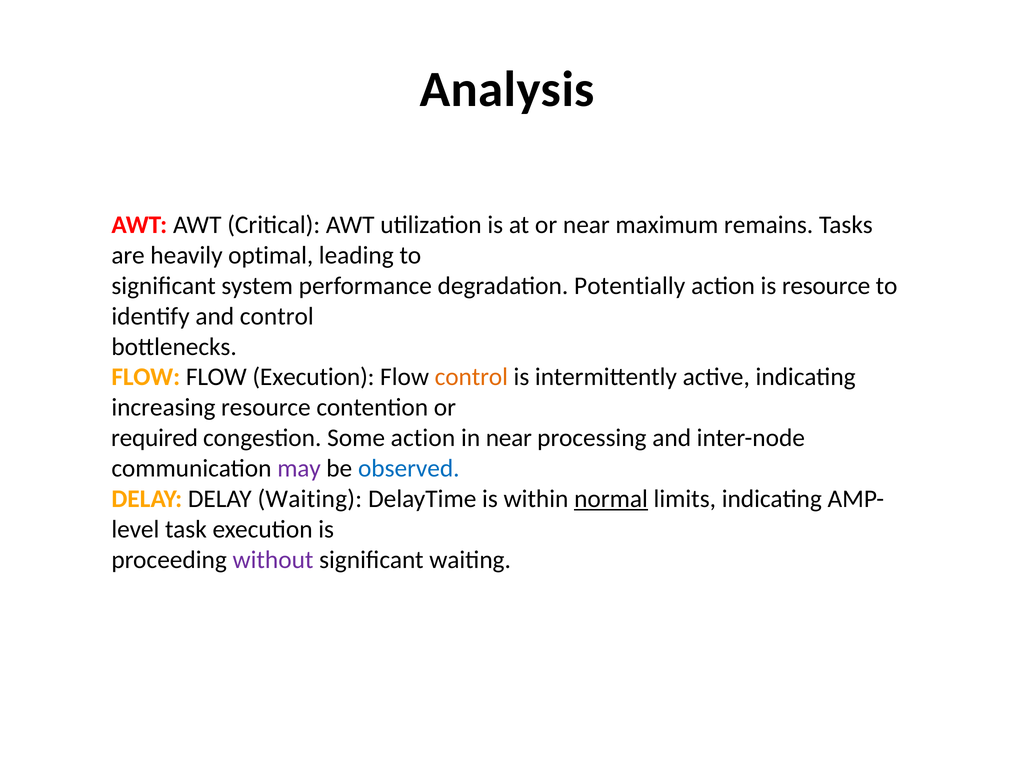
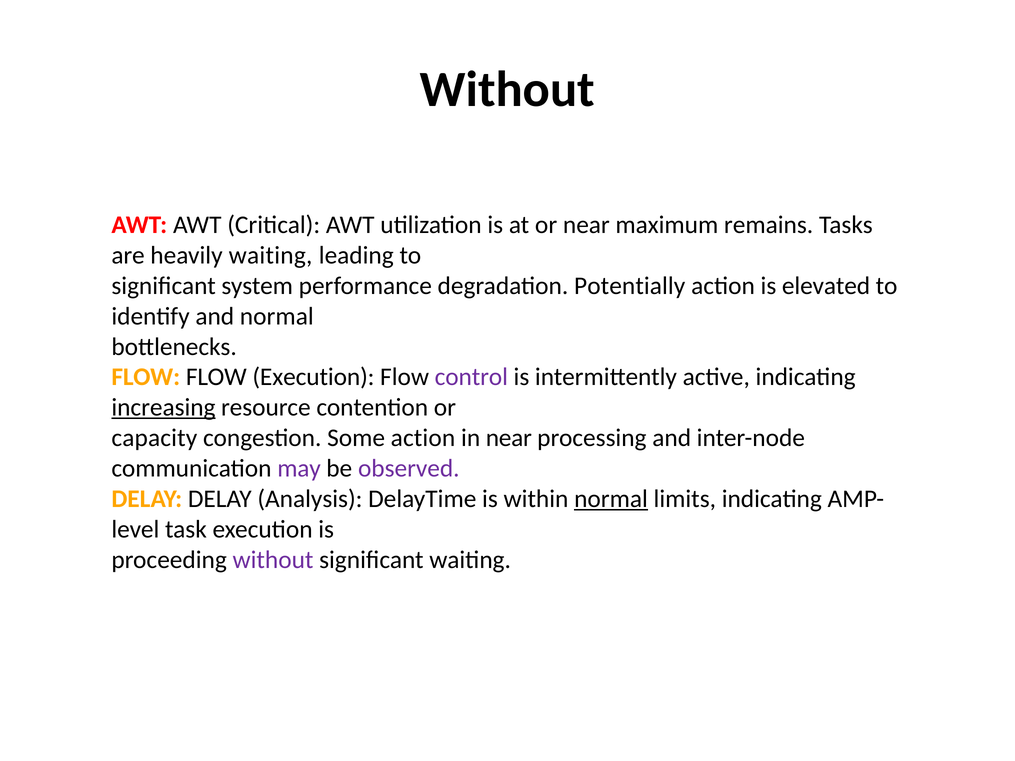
Analysis: Analysis -> Without (507, 90)
heavily optimal: optimal -> waiting (271, 255)
is resource: resource -> elevated (826, 286)
and control: control -> normal (277, 316)
control colour: orange -> purple (471, 377)
increasing underline: none -> present (163, 408)
required: required -> capacity (154, 438)
observed colour: blue -> purple (409, 469)
DELAY Waiting: Waiting -> Analysis (310, 499)
